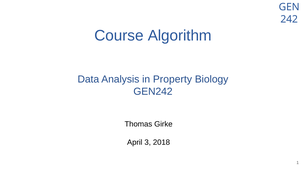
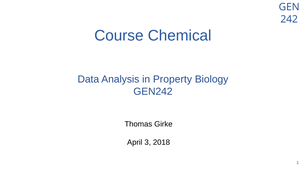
Algorithm: Algorithm -> Chemical (180, 36)
